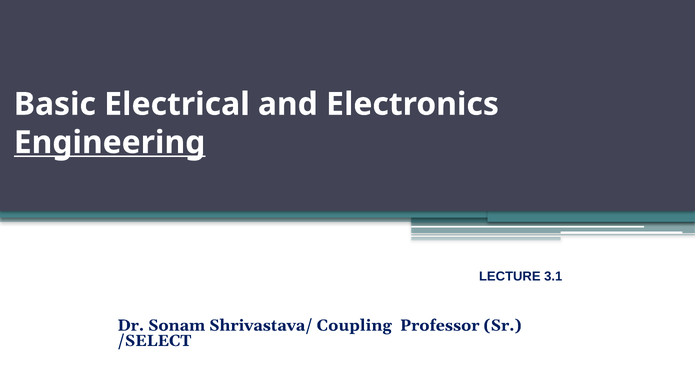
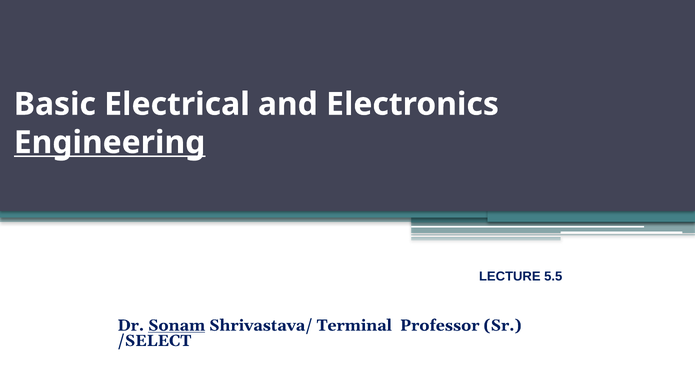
3.1: 3.1 -> 5.5 (553, 276)
Sonam underline: none -> present (177, 325)
Coupling: Coupling -> Terminal (354, 325)
